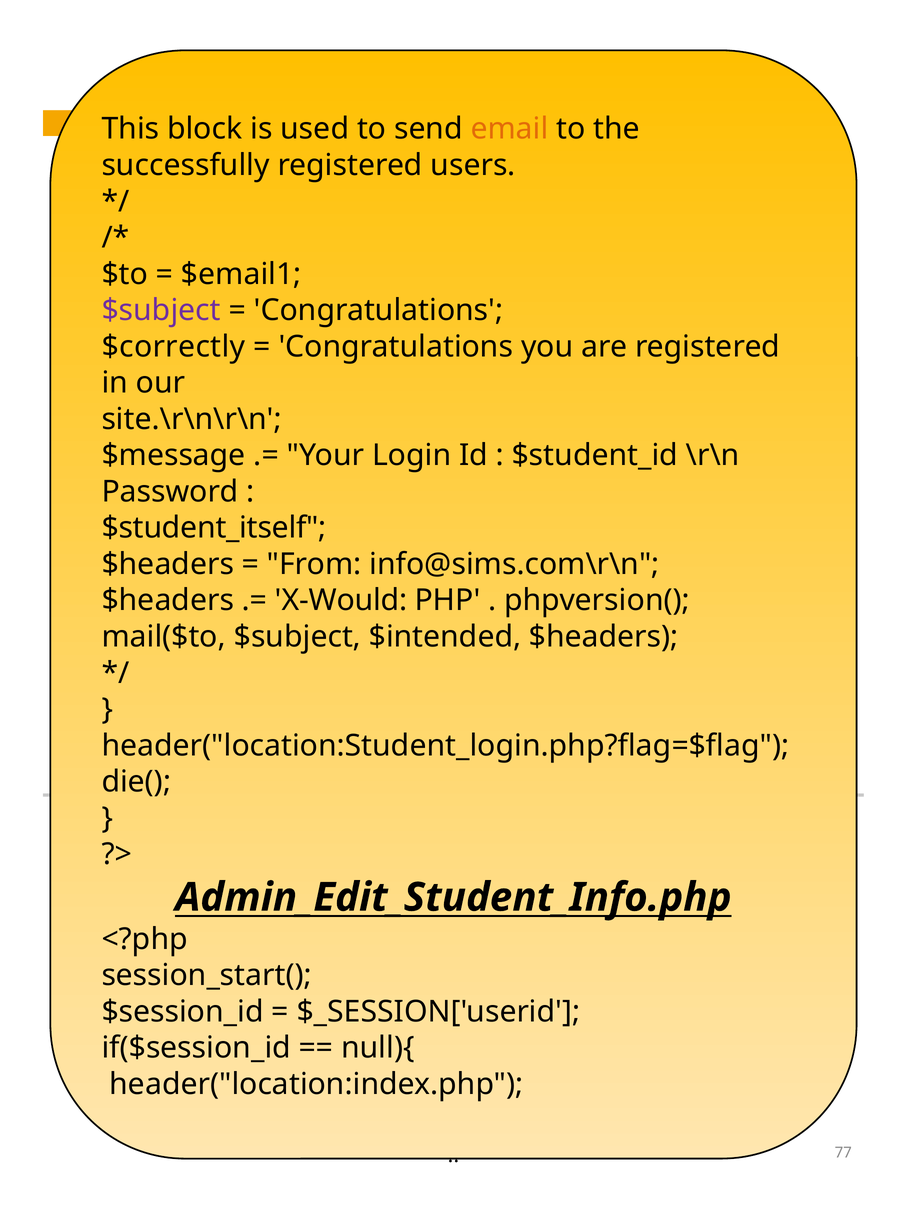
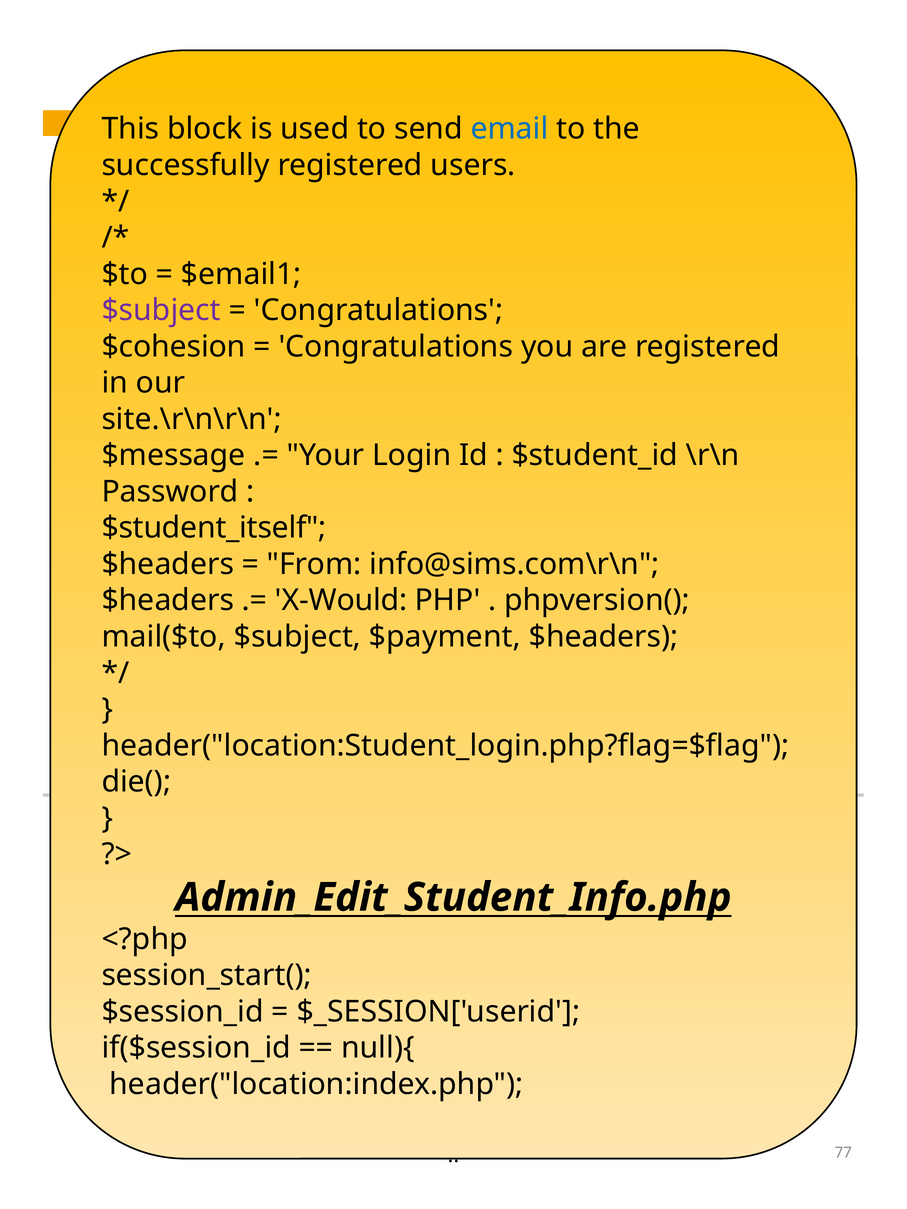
email colour: orange -> blue (510, 129)
$correctly: $correctly -> $cohesion (174, 347)
$intended: $intended -> $payment (445, 637)
